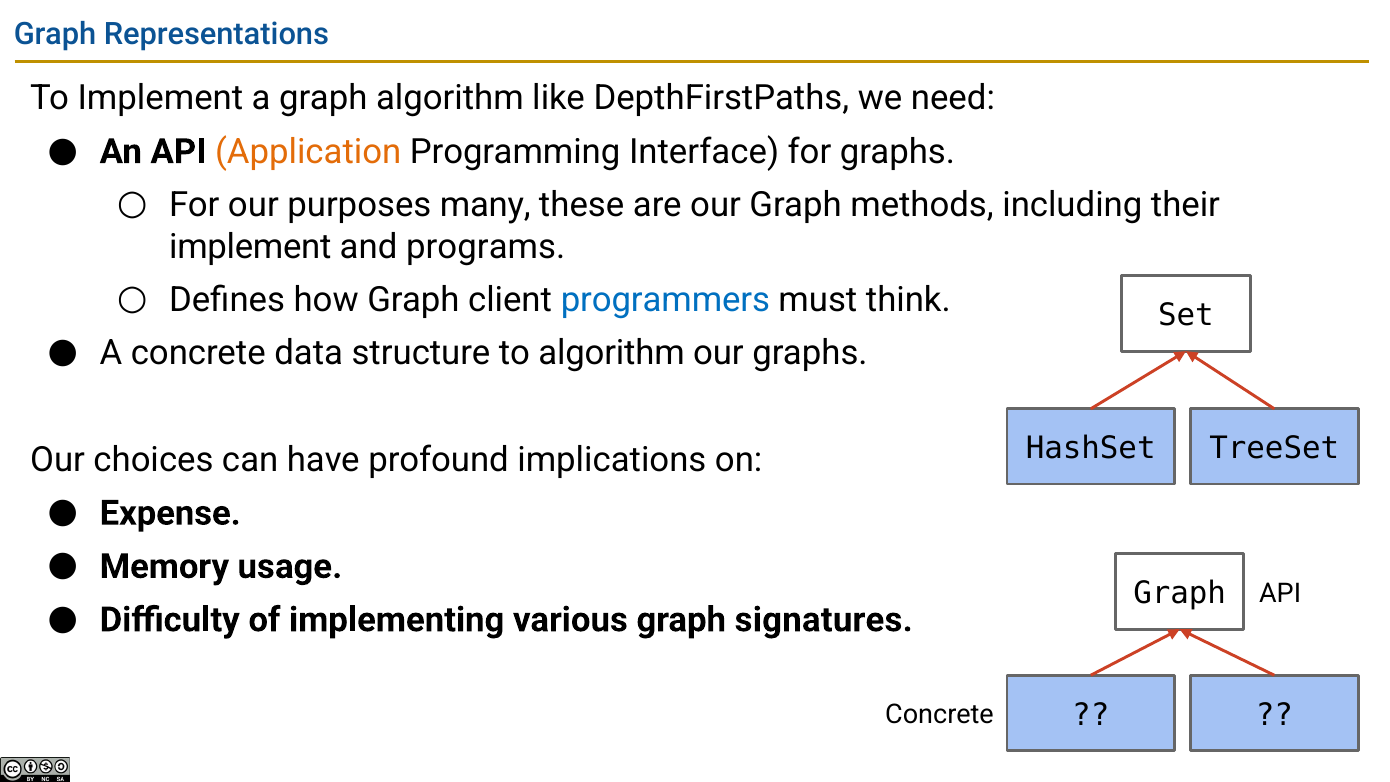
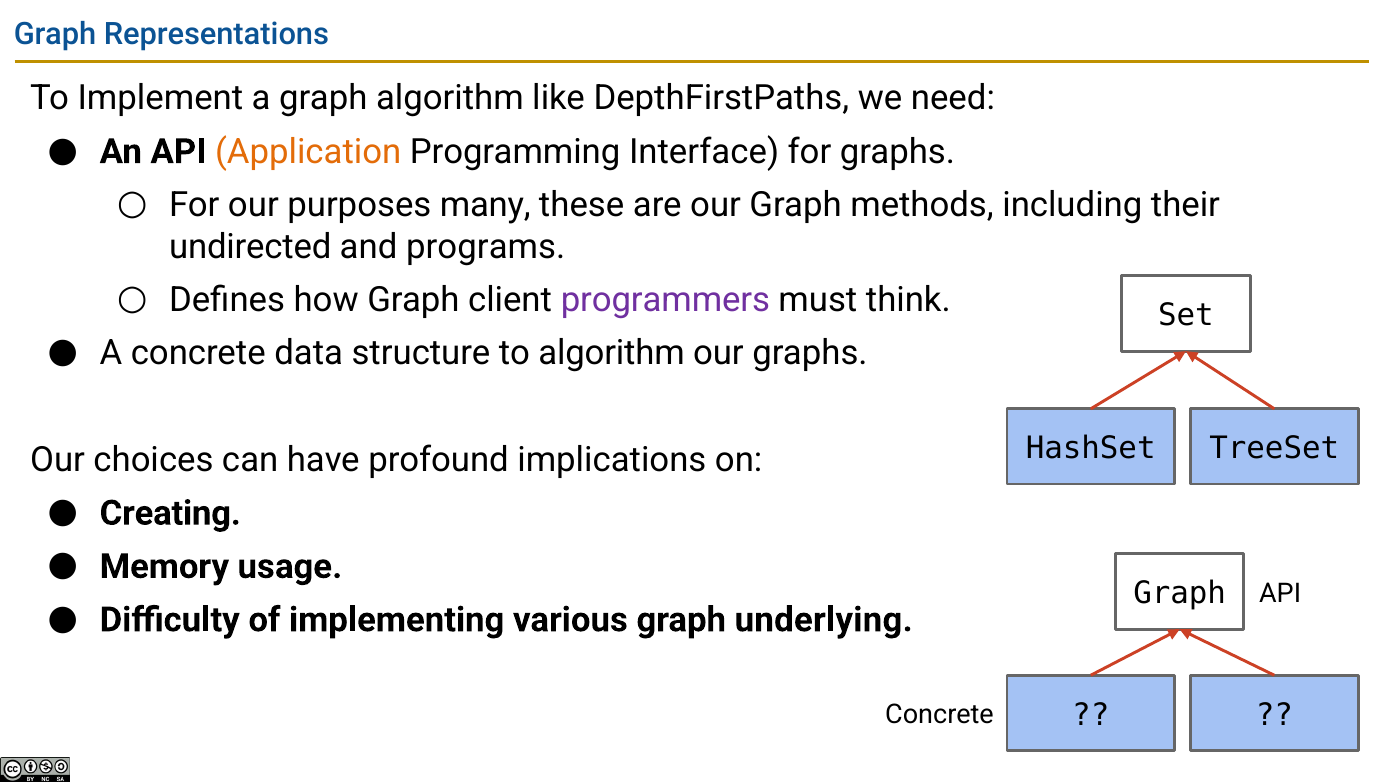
implement: implement -> undirected (250, 247)
programmers colour: blue -> purple (665, 300)
Expense: Expense -> Creating (170, 513)
signatures: signatures -> underlying (824, 620)
